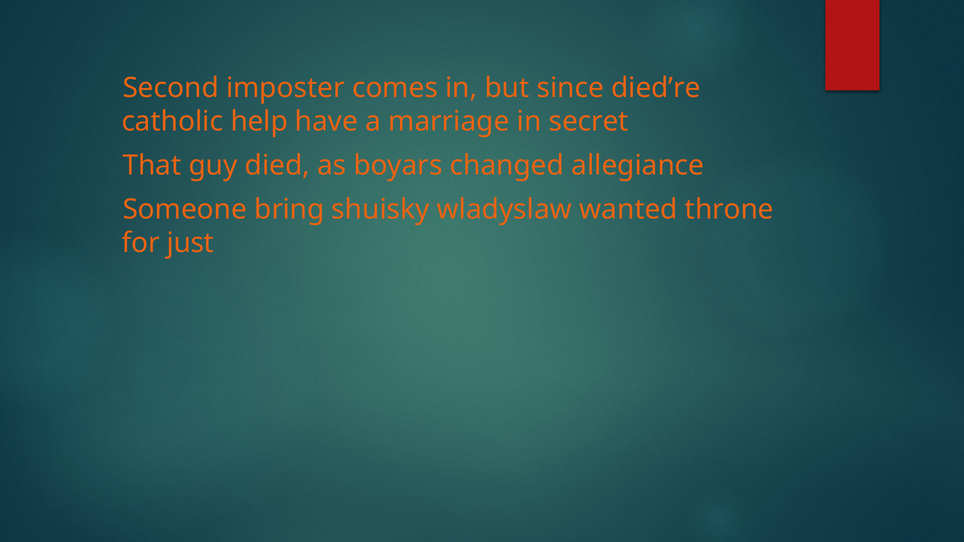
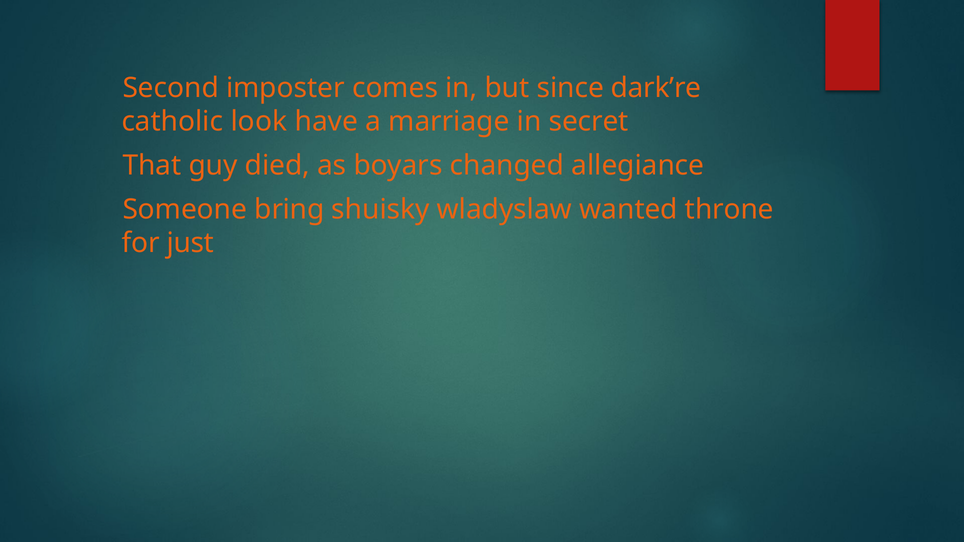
died’re: died’re -> dark’re (656, 88)
help: help -> look (259, 122)
